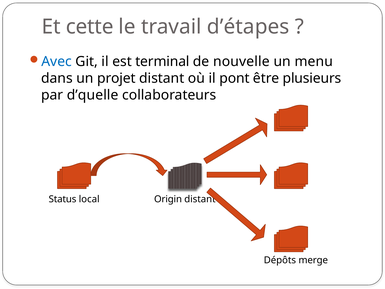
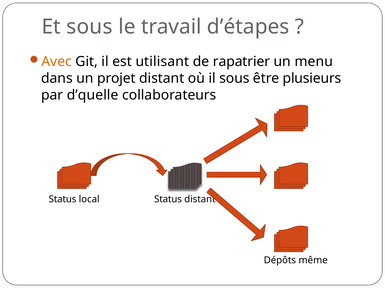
Et cette: cette -> sous (89, 27)
Avec colour: blue -> orange (57, 62)
terminal: terminal -> utilisant (162, 62)
nouvelle: nouvelle -> rapatrier (242, 62)
il pont: pont -> sous (234, 78)
local Origin: Origin -> Status (168, 199)
merge: merge -> même (313, 260)
